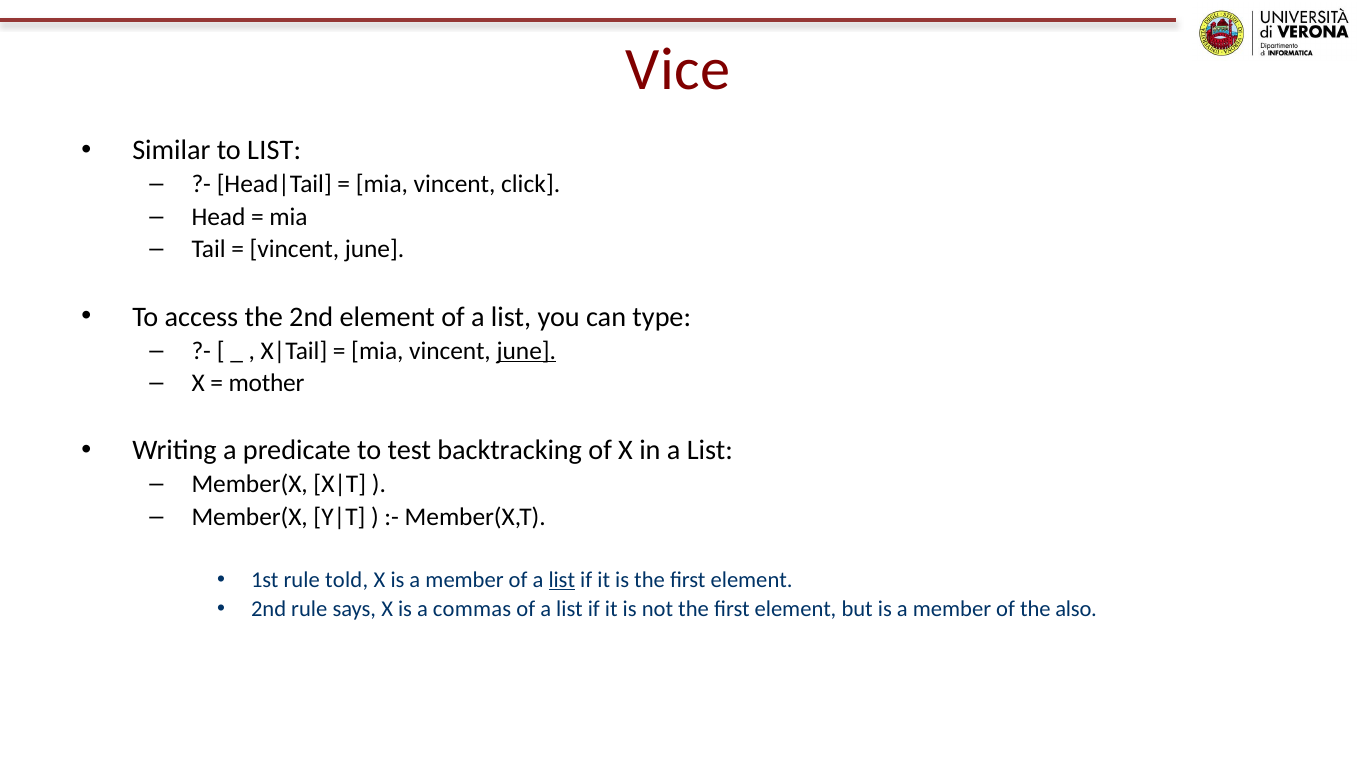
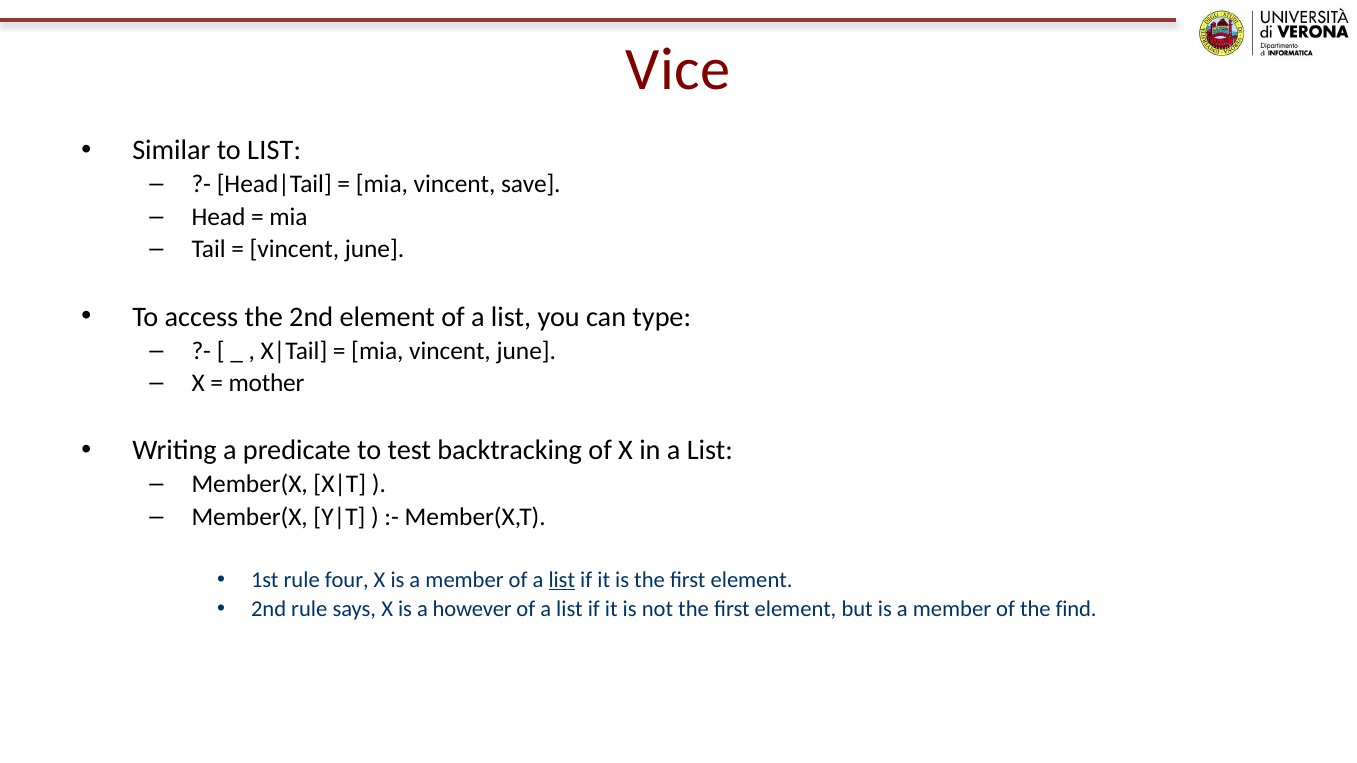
click: click -> save (531, 185)
june underline: present -> none (526, 351)
told: told -> four (347, 580)
commas: commas -> however (472, 609)
also: also -> find (1076, 609)
